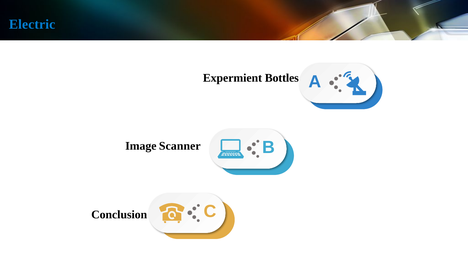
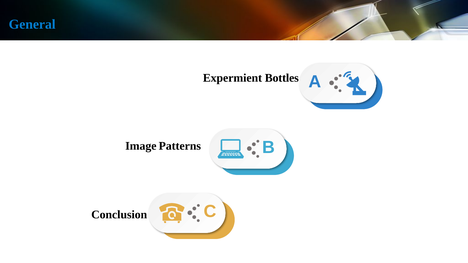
Electric: Electric -> General (32, 24)
Scanner: Scanner -> Patterns (180, 146)
